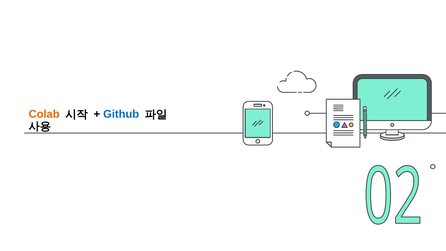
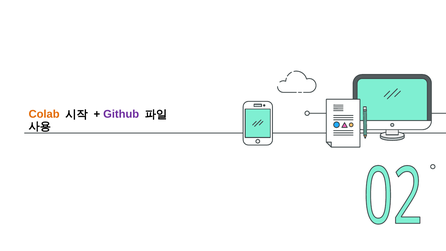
Github colour: blue -> purple (121, 114)
